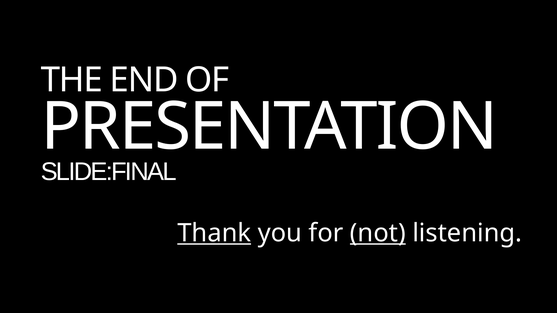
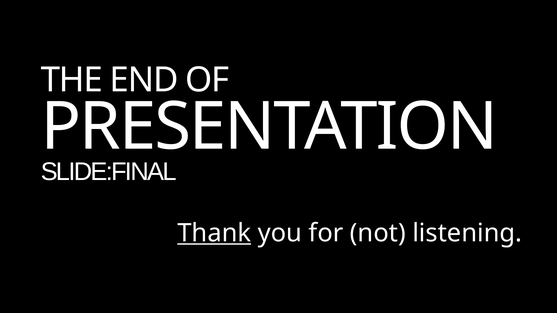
not underline: present -> none (378, 233)
